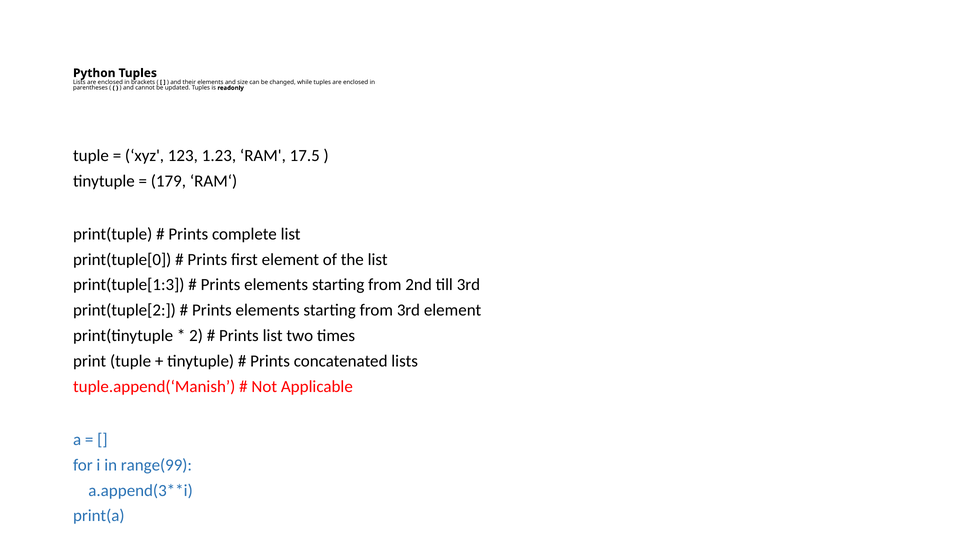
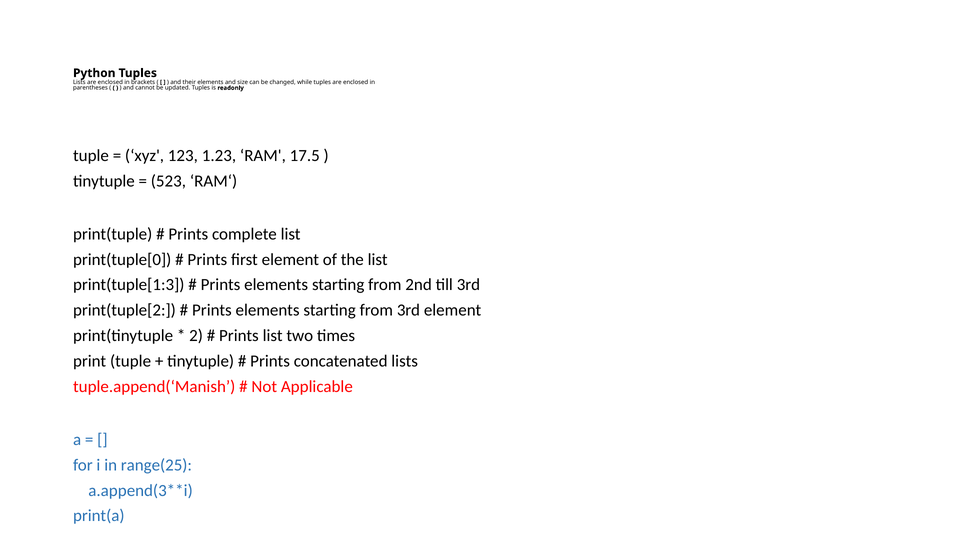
179: 179 -> 523 (168, 181)
range(99: range(99 -> range(25 (156, 465)
